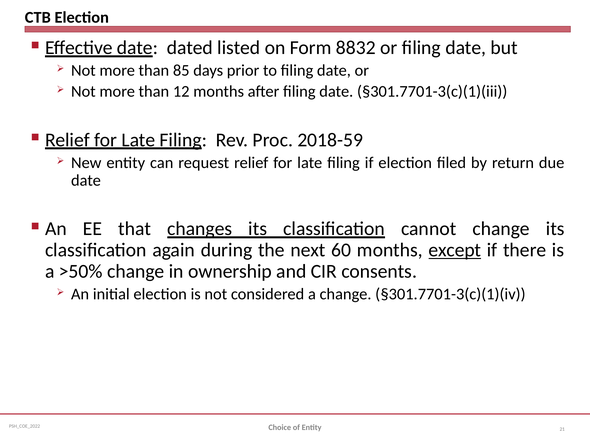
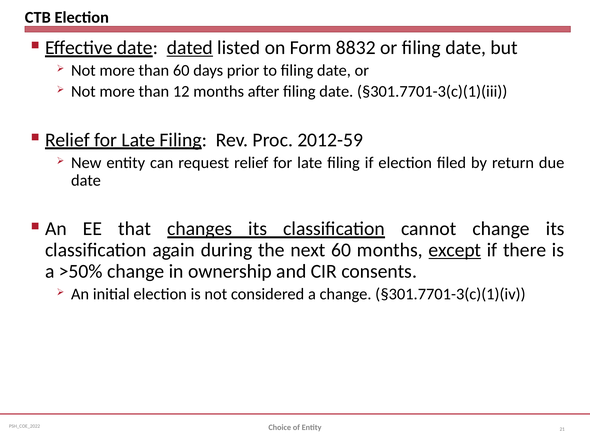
dated underline: none -> present (190, 48)
than 85: 85 -> 60 (181, 71)
2018-59: 2018-59 -> 2012-59 (330, 140)
